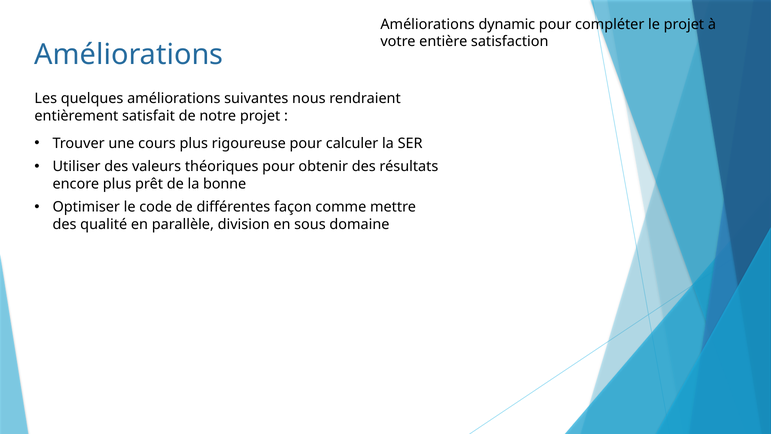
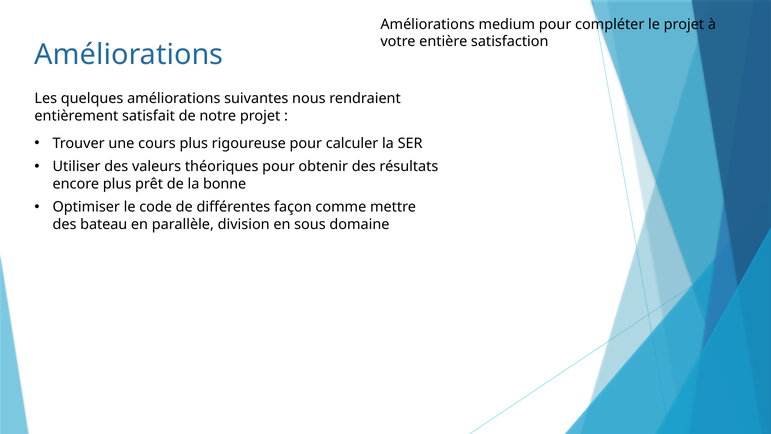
dynamic: dynamic -> medium (507, 24)
qualité: qualité -> bateau (104, 224)
